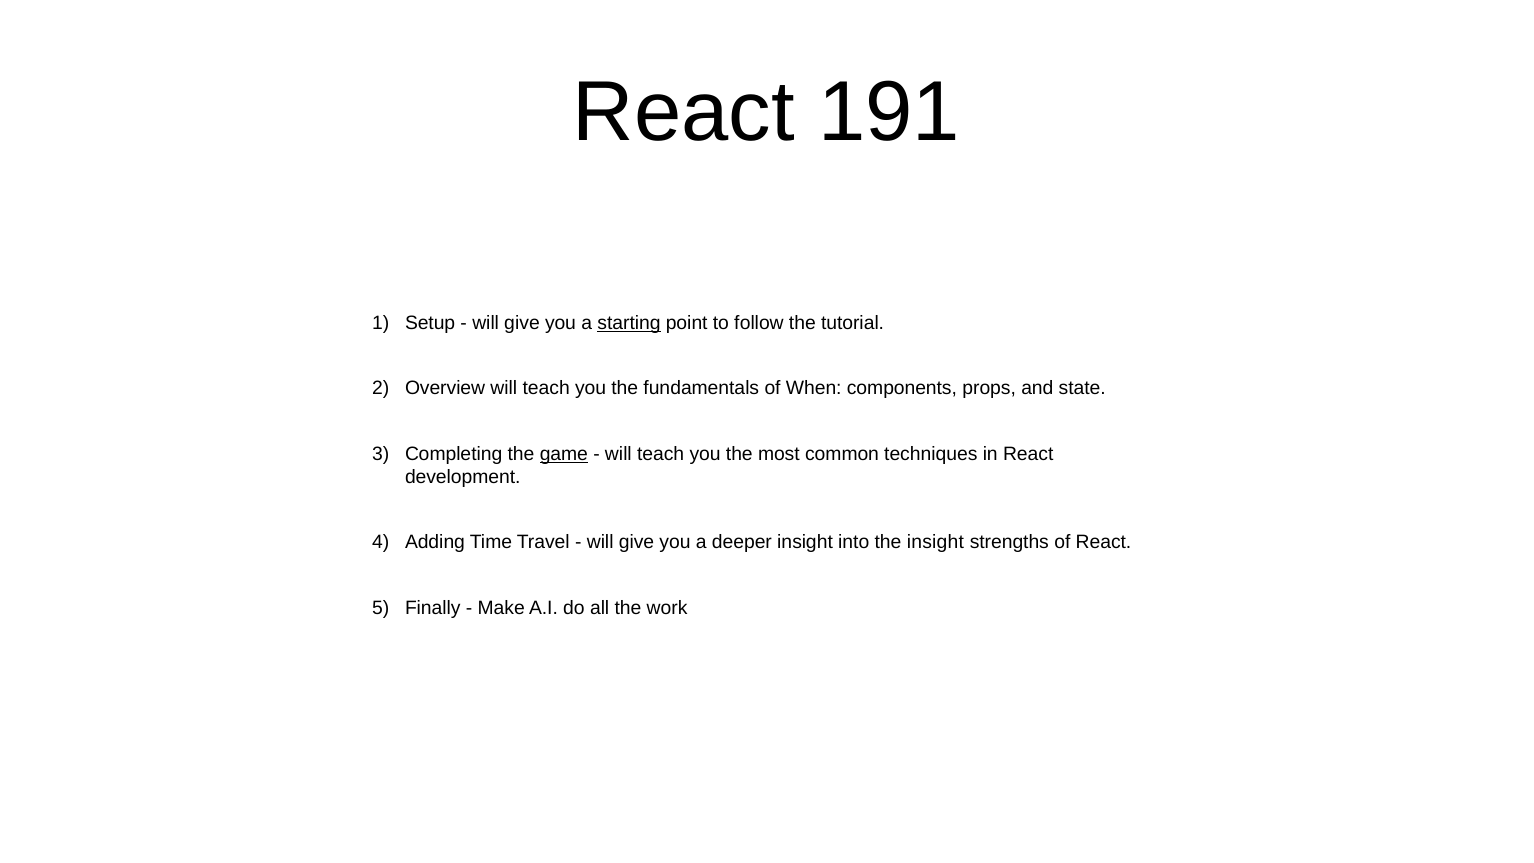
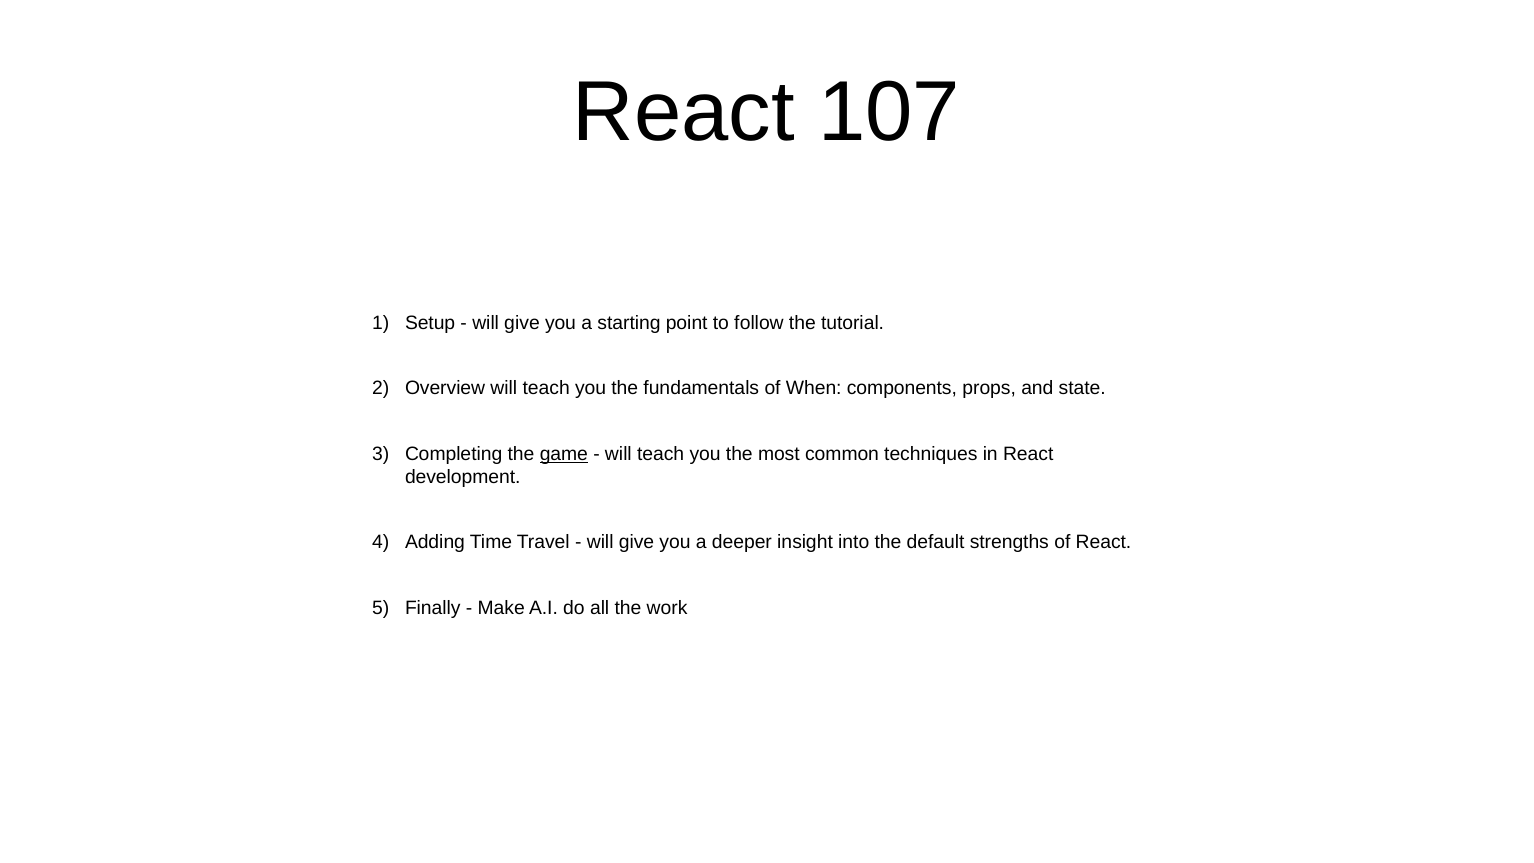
191: 191 -> 107 (889, 112)
starting underline: present -> none (629, 323)
the insight: insight -> default (936, 542)
